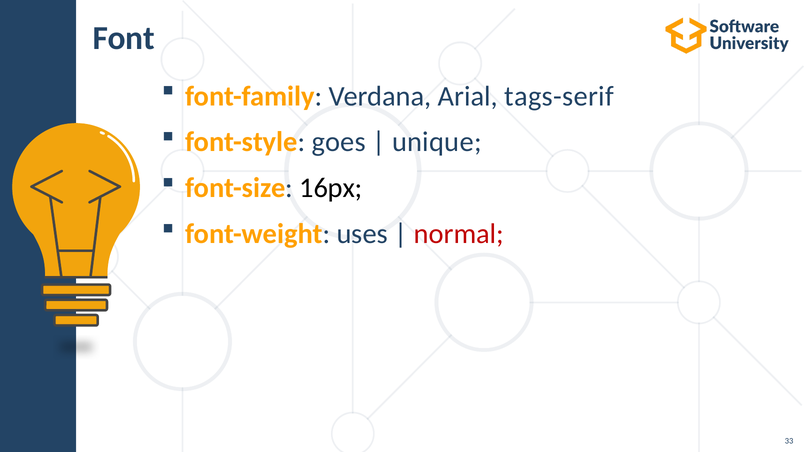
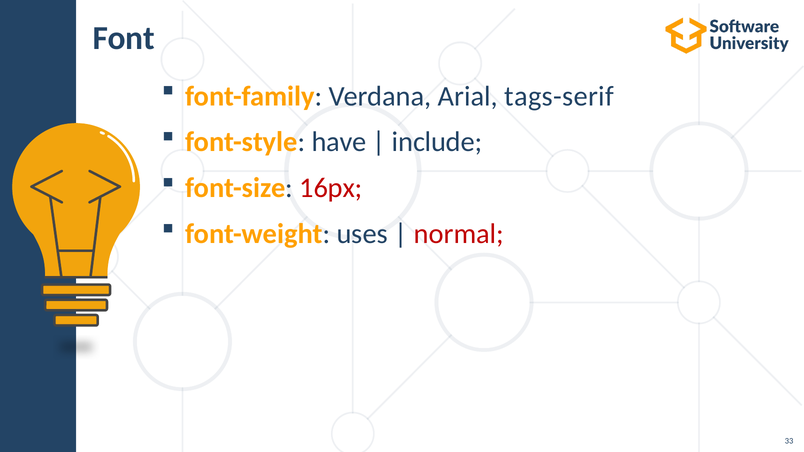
goes: goes -> have (339, 142)
unique: unique -> include (437, 142)
16px colour: black -> red (331, 188)
